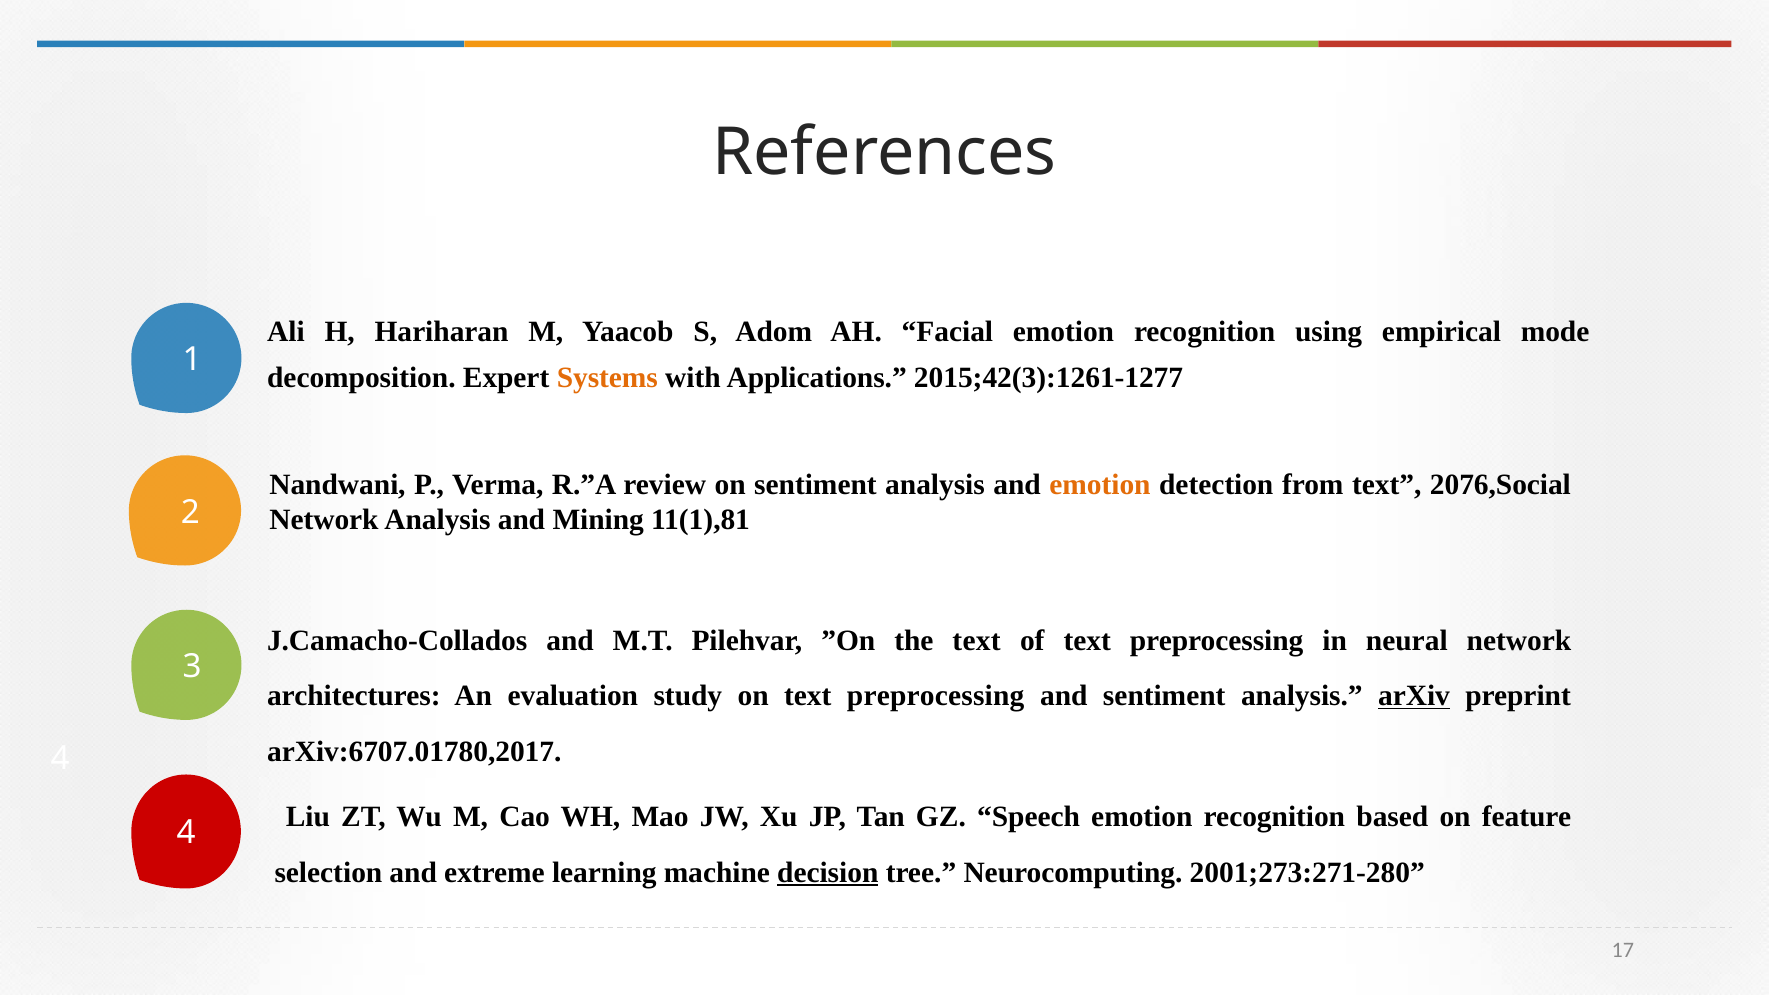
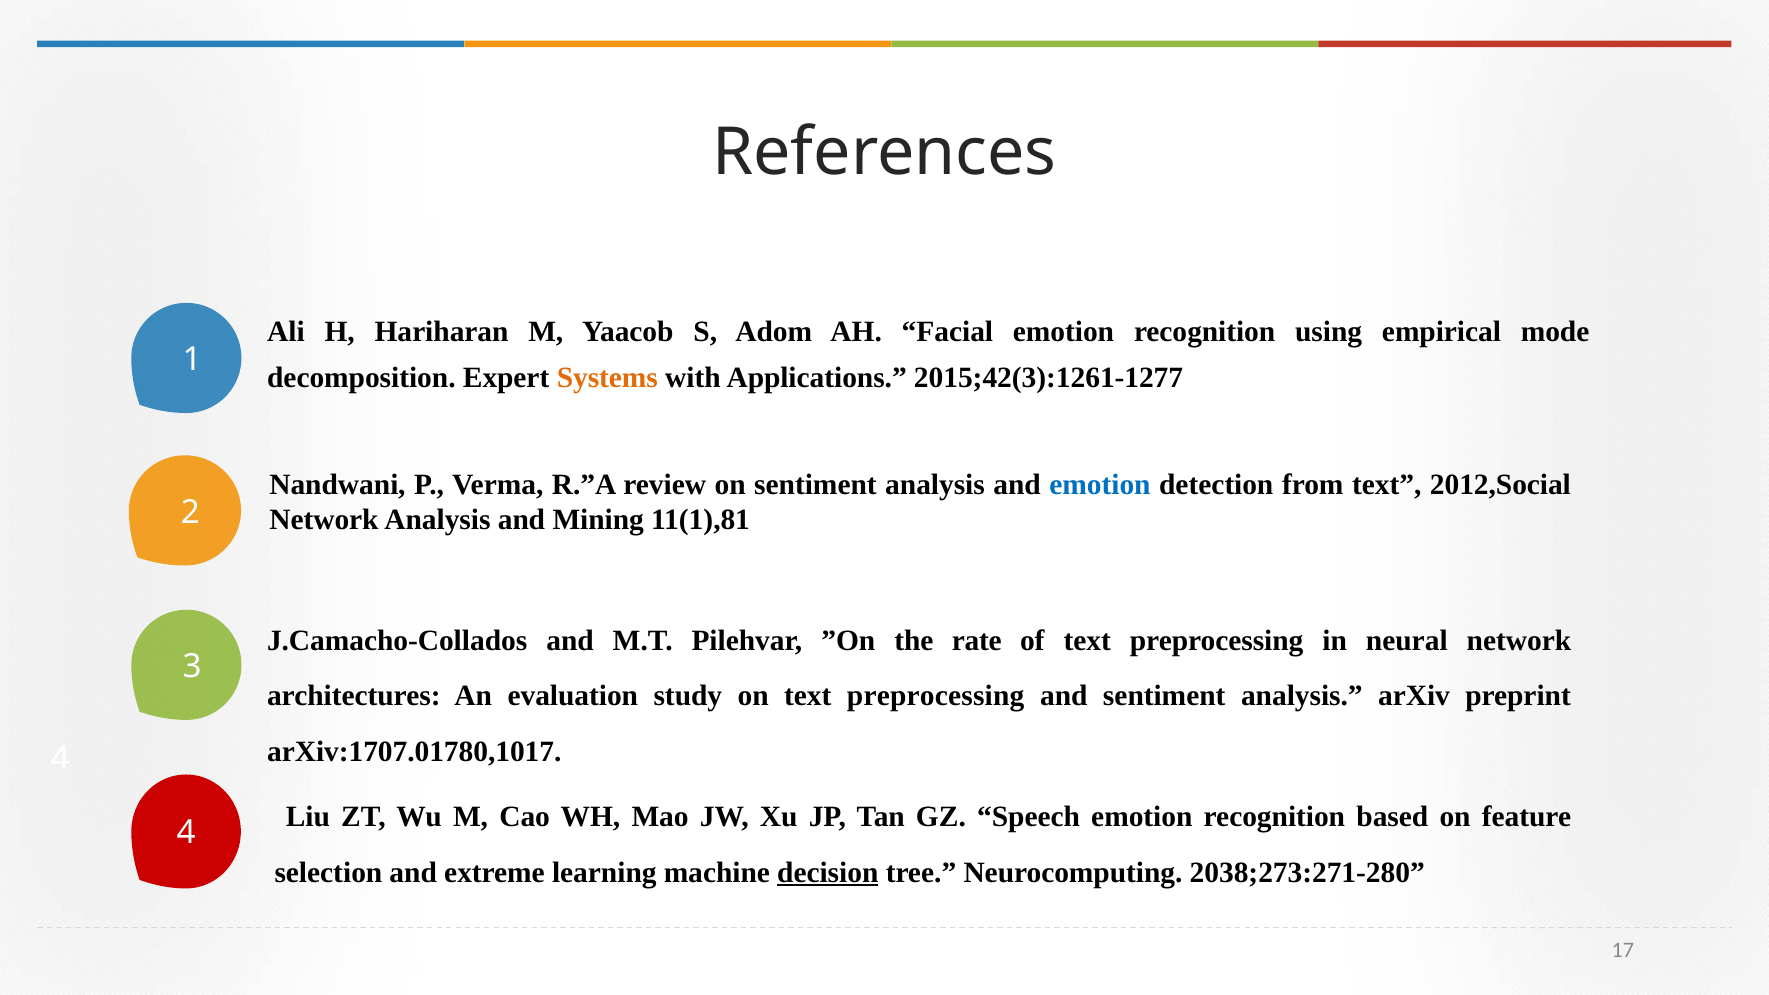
emotion colour: orange -> blue (1100, 484)
2076,Social: 2076,Social -> 2012,Social (1500, 484)
the text: text -> rate (977, 640)
arXiv underline: present -> none (1414, 696)
arXiv:6707.01780,2017: arXiv:6707.01780,2017 -> arXiv:1707.01780,1017 (414, 751)
2001;273:271-280: 2001;273:271-280 -> 2038;273:271-280 (1307, 873)
